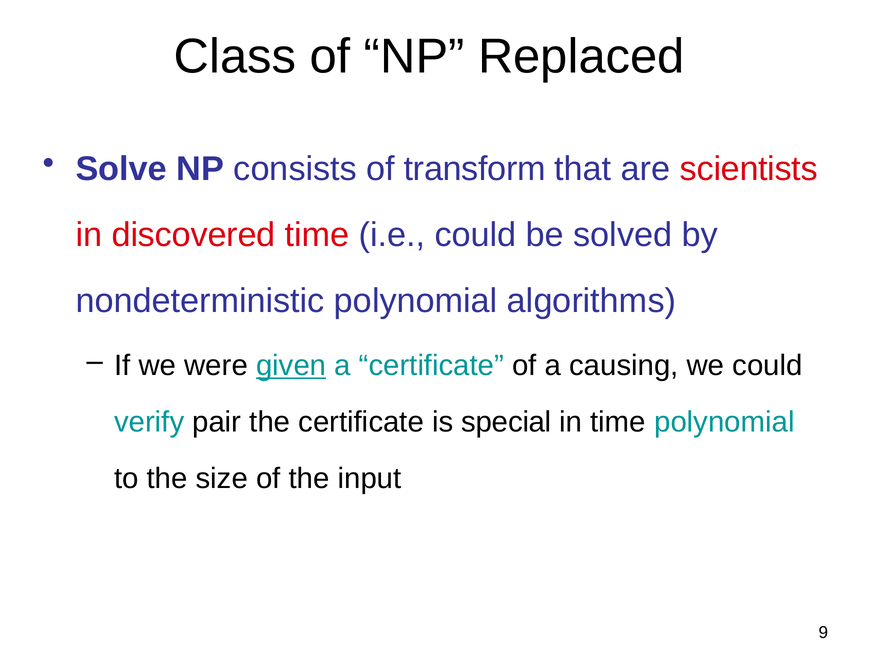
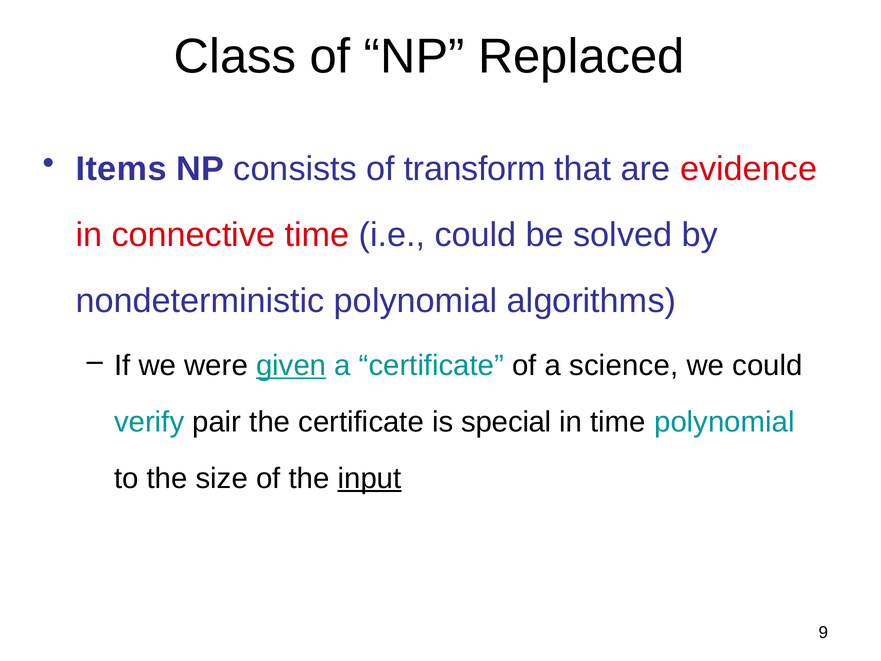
Solve: Solve -> Items (121, 169)
scientists: scientists -> evidence (749, 169)
discovered: discovered -> connective (193, 235)
causing: causing -> science (624, 365)
input underline: none -> present (369, 478)
